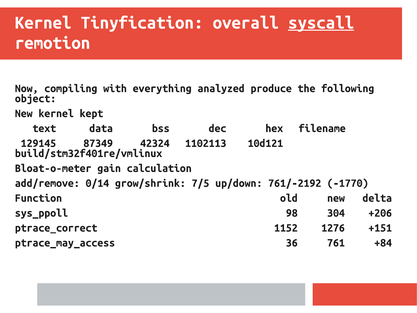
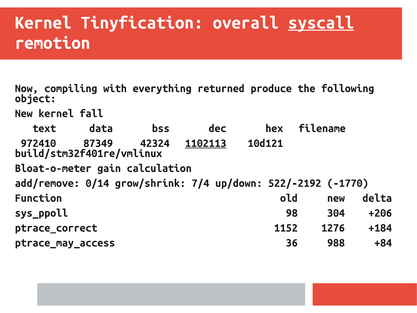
analyzed: analyzed -> returned (221, 89)
kept: kept -> fall (91, 114)
129145: 129145 -> 972410 (38, 143)
1102113 underline: none -> present (206, 143)
7/5: 7/5 -> 7/4 (200, 183)
761/-2192: 761/-2192 -> 522/-2192 (295, 183)
+151: +151 -> +184 (380, 228)
761: 761 -> 988 (336, 243)
